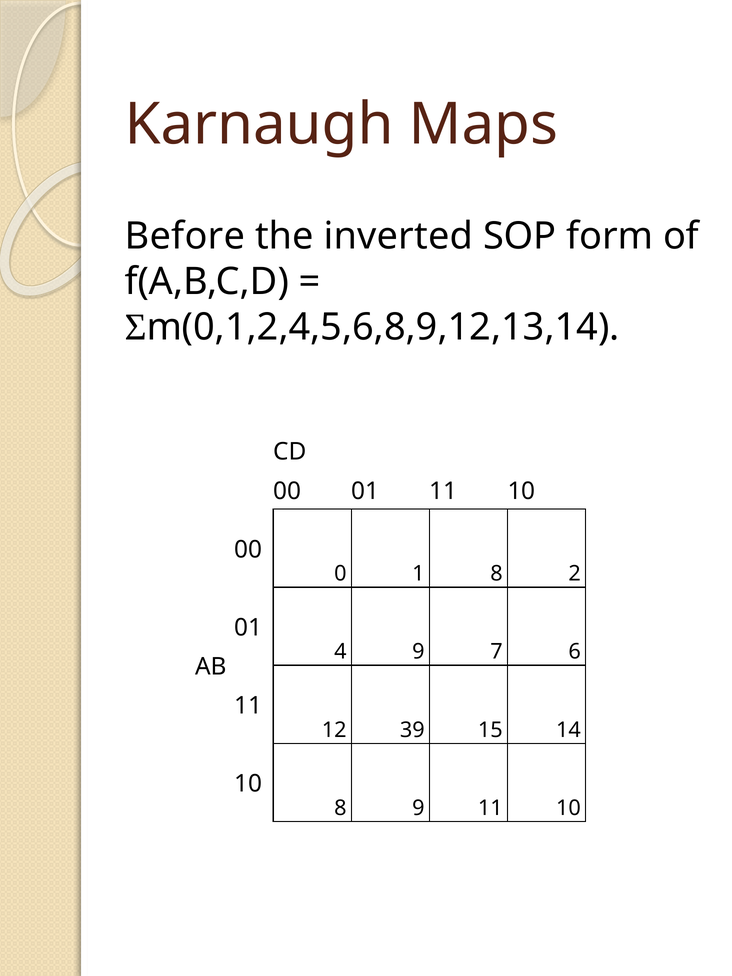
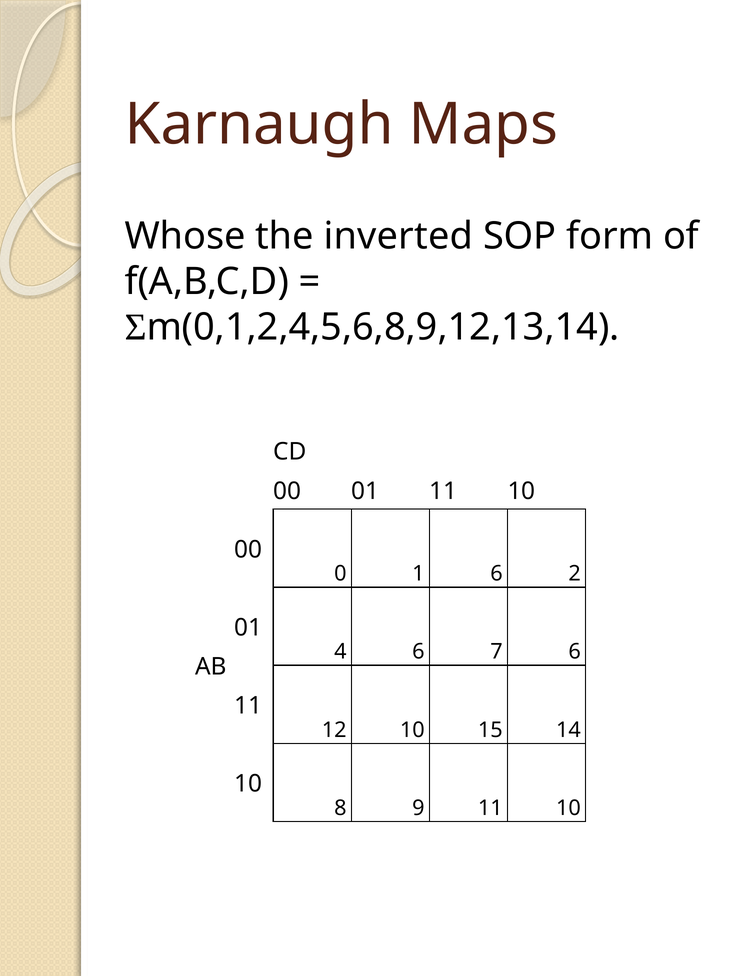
Before: Before -> Whose (185, 236)
1 8: 8 -> 6 (497, 574)
4 9: 9 -> 6 (418, 652)
12 39: 39 -> 10 (412, 730)
